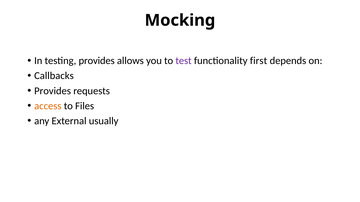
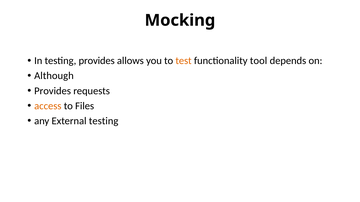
test colour: purple -> orange (184, 61)
first: first -> tool (259, 61)
Callbacks: Callbacks -> Although (54, 76)
External usually: usually -> testing (104, 121)
